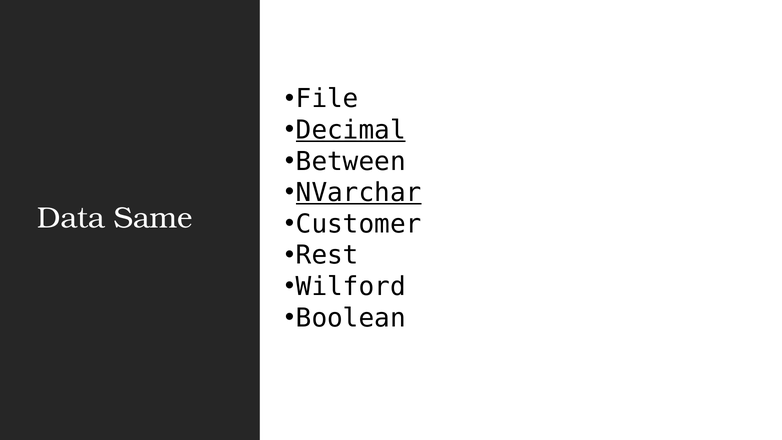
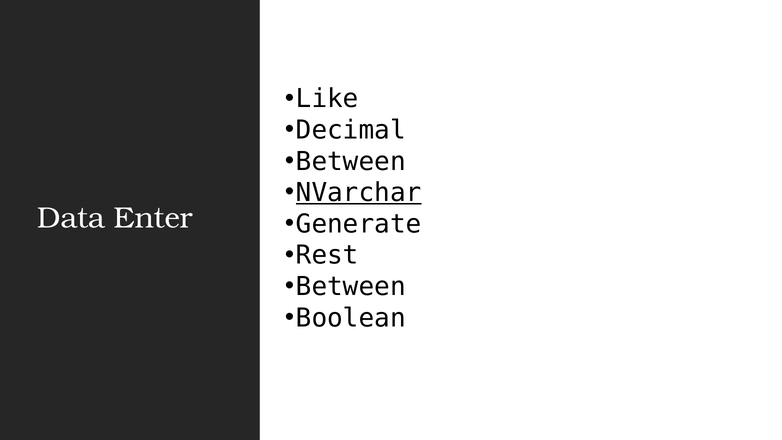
File: File -> Like (327, 99)
Decimal underline: present -> none (351, 130)
Same: Same -> Enter (153, 218)
Customer: Customer -> Generate (359, 224)
Wilford: Wilford -> Between (351, 287)
